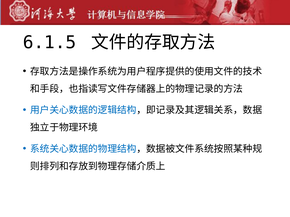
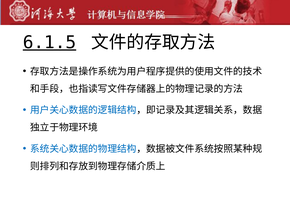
6.1.5 underline: none -> present (49, 42)
